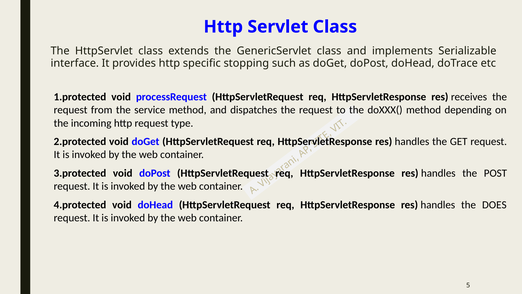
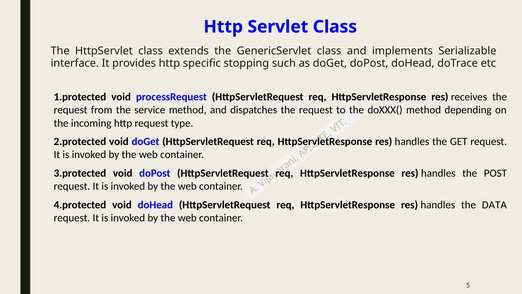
DOES: DOES -> DATA (494, 205)
